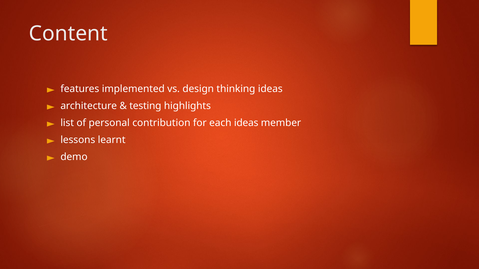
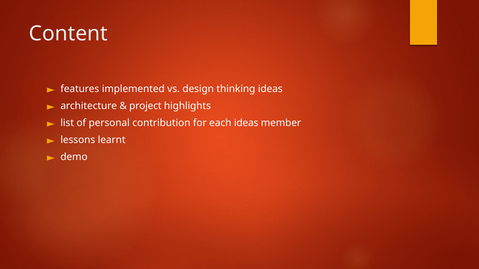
testing: testing -> project (145, 106)
